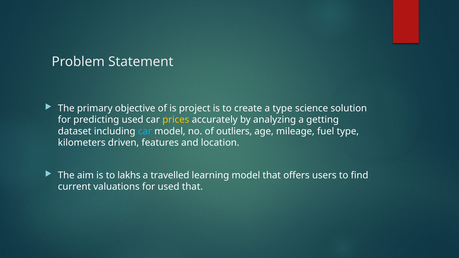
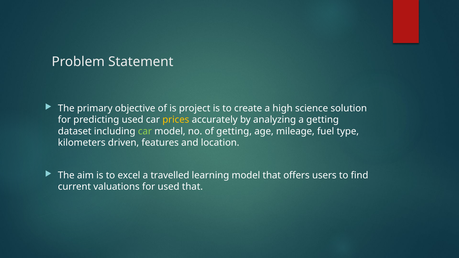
a type: type -> high (283, 108)
car colour: light blue -> light green (145, 131)
of outliers: outliers -> getting (234, 131)
lakhs: lakhs -> excel (129, 175)
